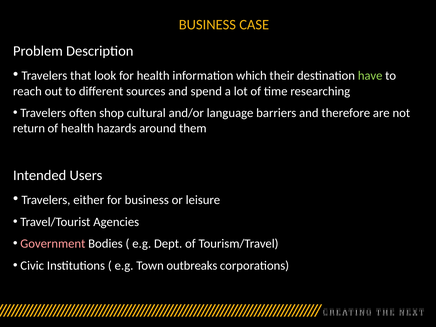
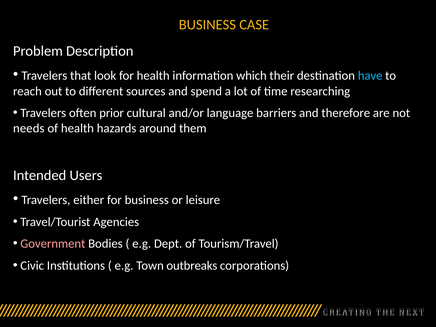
have colour: light green -> light blue (370, 76)
shop: shop -> prior (112, 113)
return: return -> needs (29, 128)
